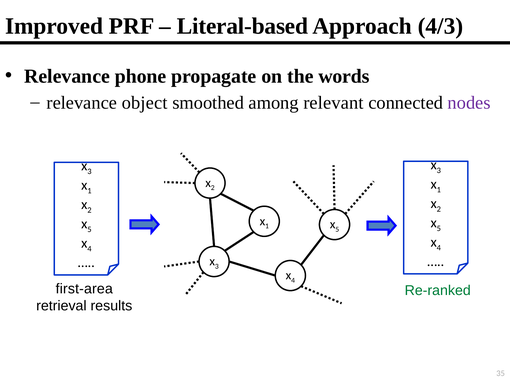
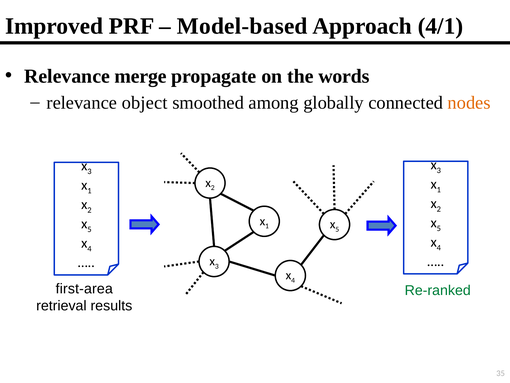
Literal-based: Literal-based -> Model-based (242, 26)
4/3: 4/3 -> 4/1 (440, 26)
phone: phone -> merge (141, 76)
relevant: relevant -> globally (334, 103)
nodes colour: purple -> orange (469, 103)
